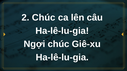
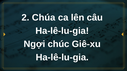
2 Chúc: Chúc -> Chúa (44, 18)
